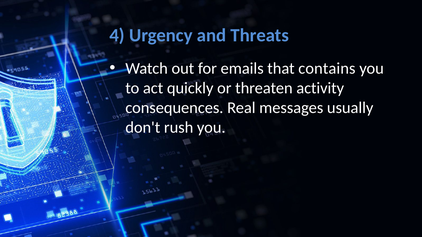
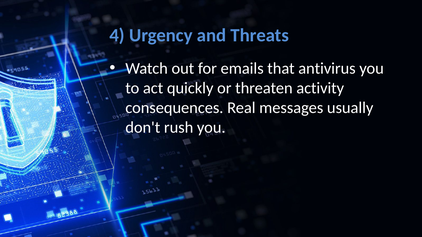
contains: contains -> antivirus (327, 68)
